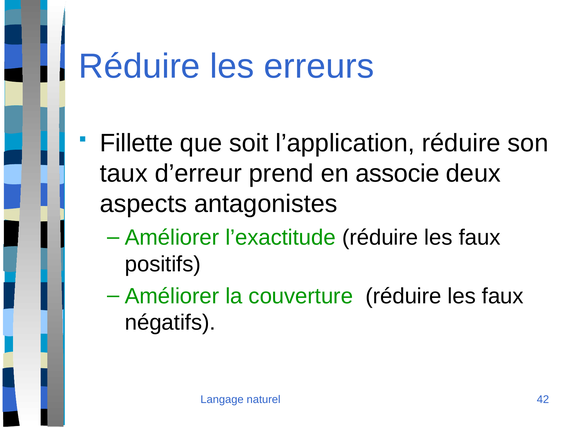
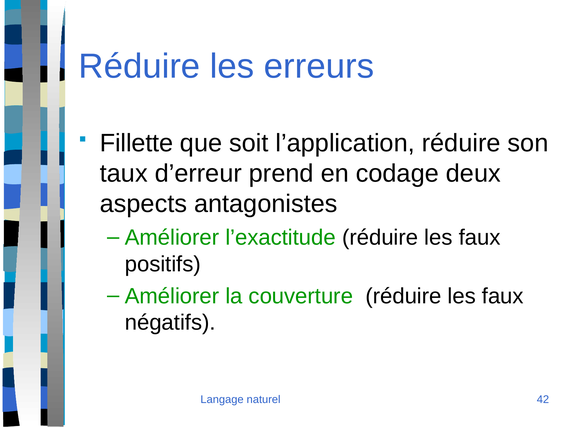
associe: associe -> codage (397, 173)
